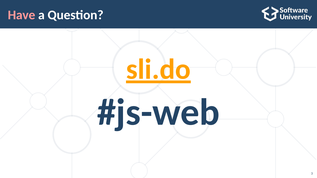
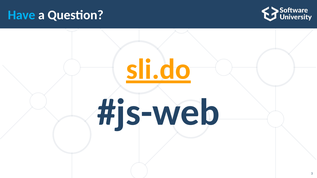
Have colour: pink -> light blue (22, 15)
